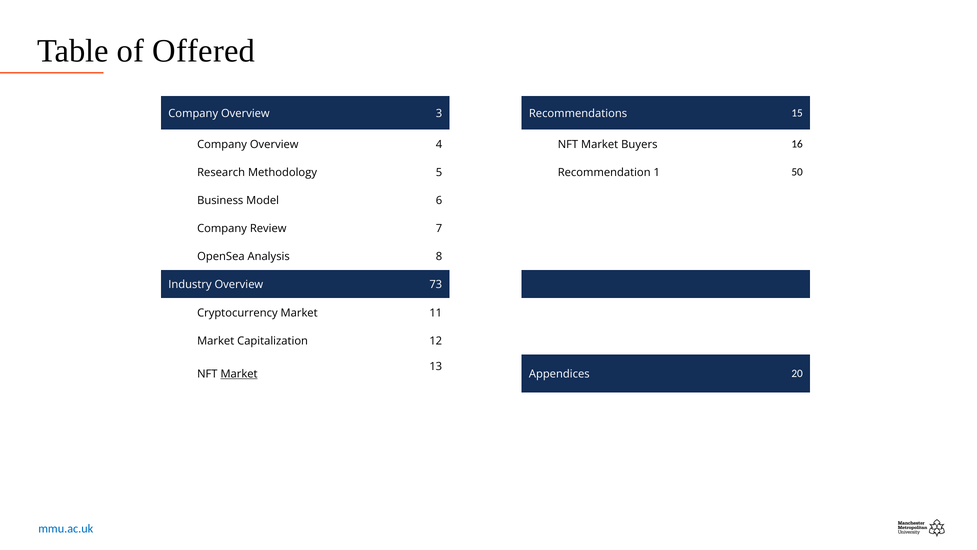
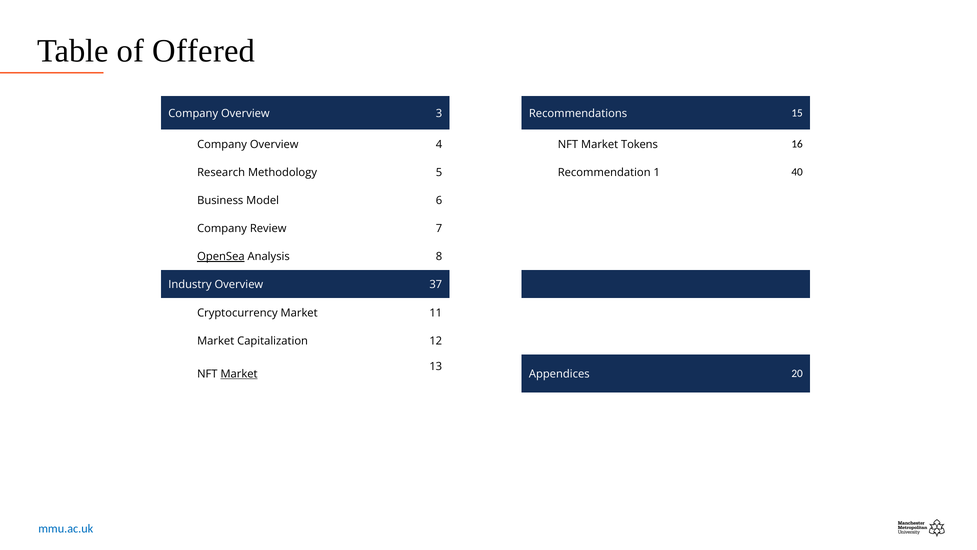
Buyers: Buyers -> Tokens (639, 144)
50: 50 -> 40 (797, 172)
OpenSea underline: none -> present (221, 256)
73: 73 -> 37 (436, 285)
